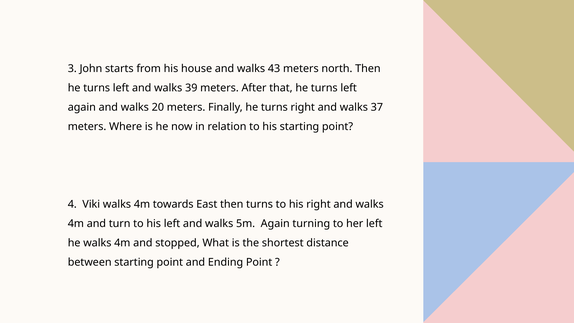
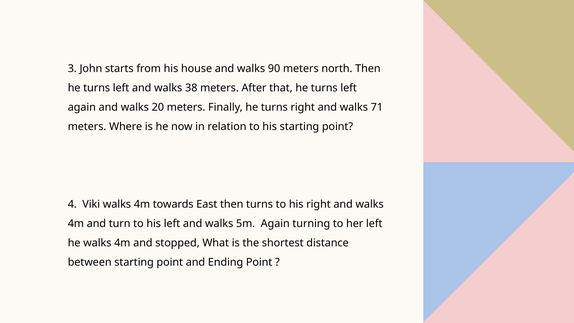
43: 43 -> 90 (274, 68)
39: 39 -> 38 (191, 88)
37: 37 -> 71 (377, 107)
